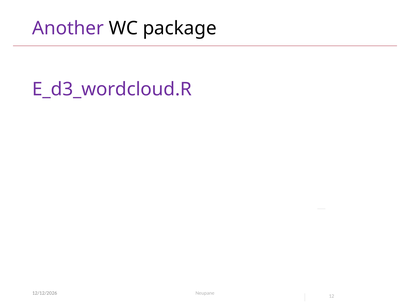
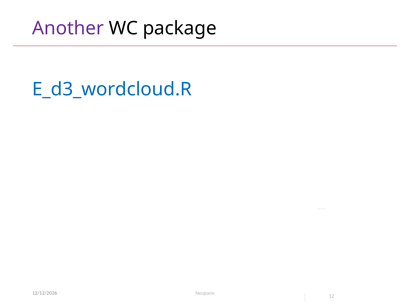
E_d3_wordcloud.R colour: purple -> blue (112, 89)
